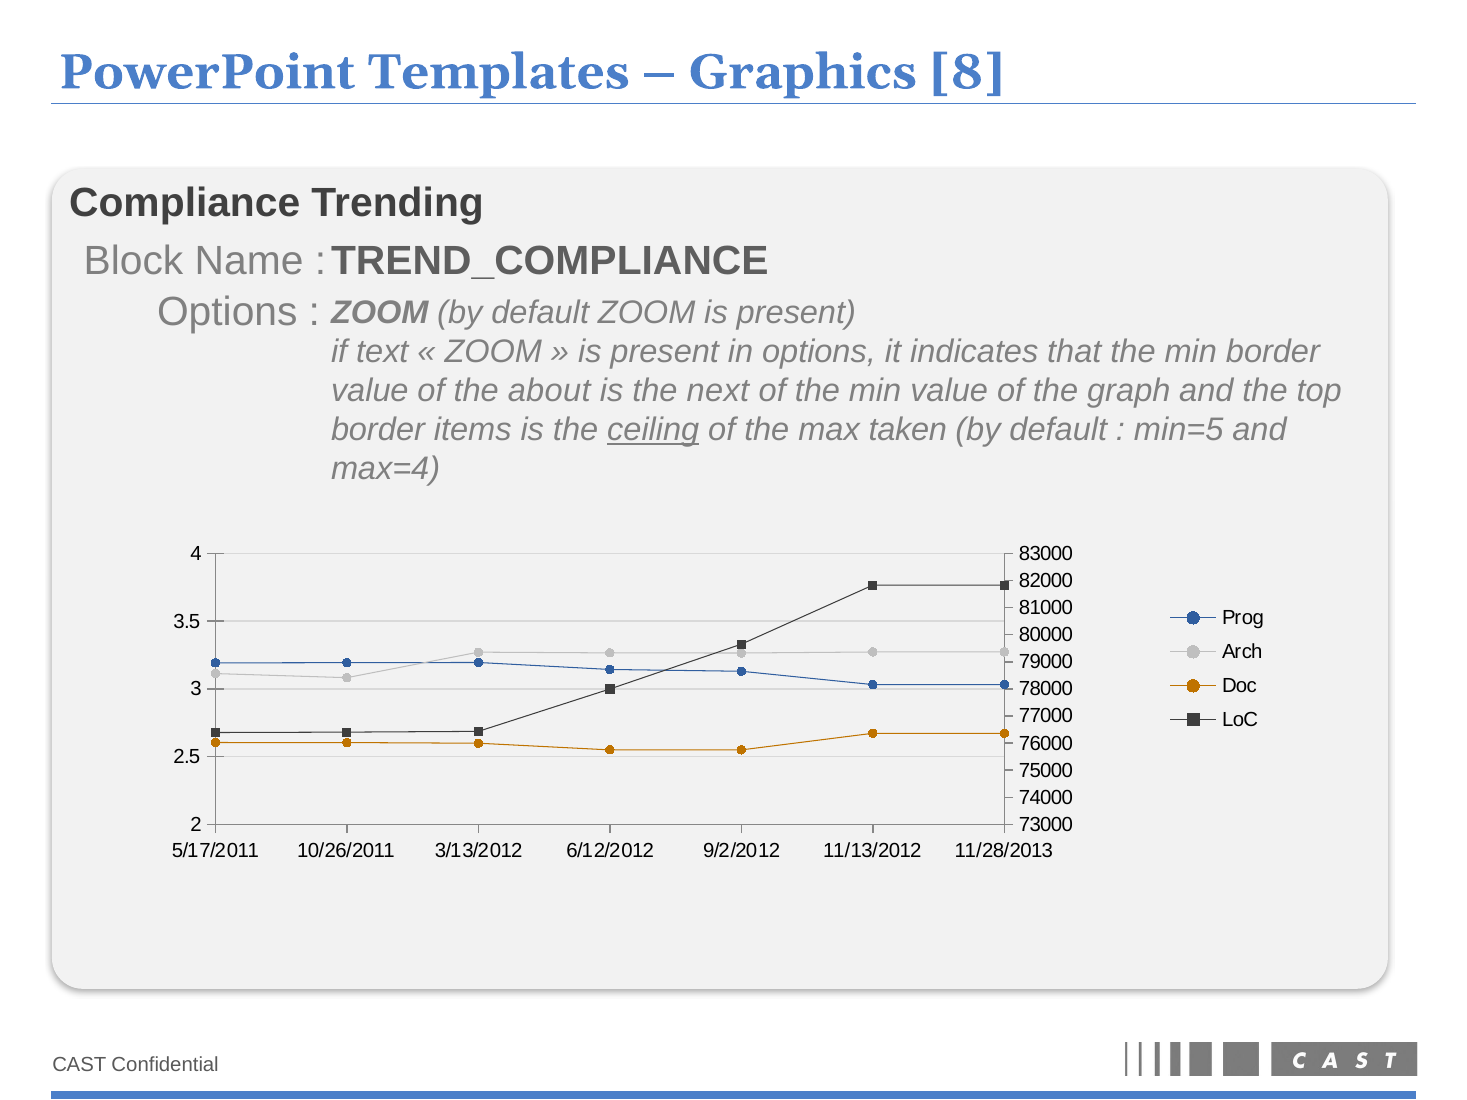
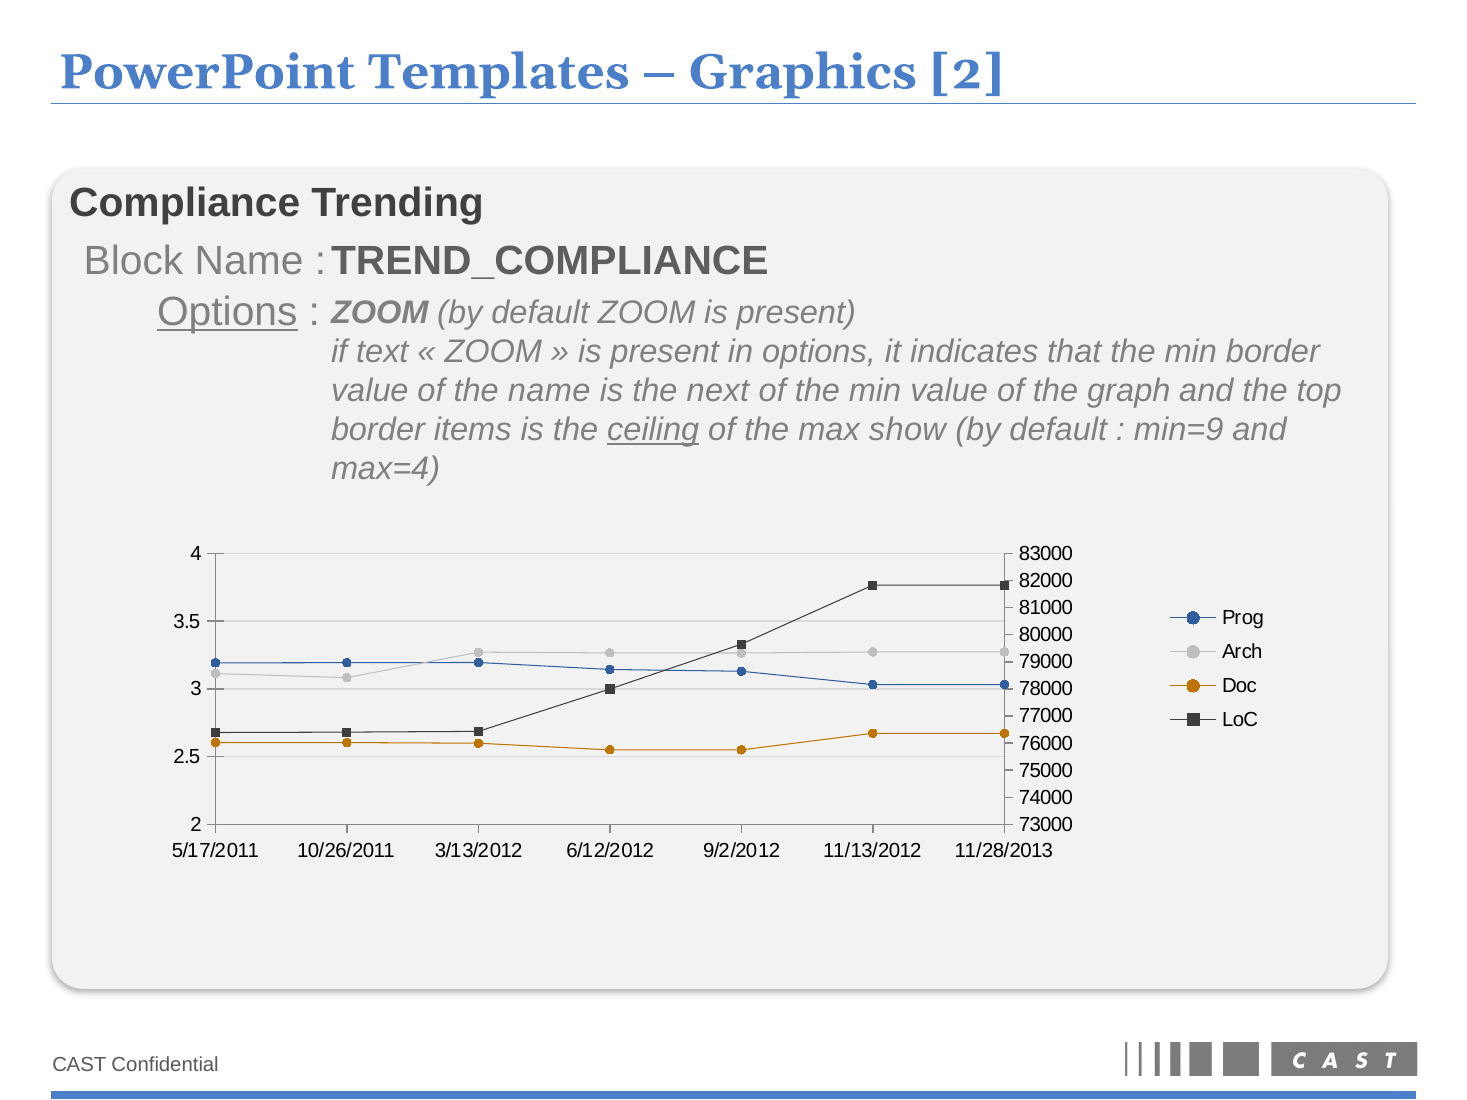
Graphics 8: 8 -> 2 (967, 72)
Options underline: none -> present (227, 313)
the about: about -> name (549, 391)
taken: taken -> show (907, 430)
min=5: min=5 -> min=9 (1179, 430)
